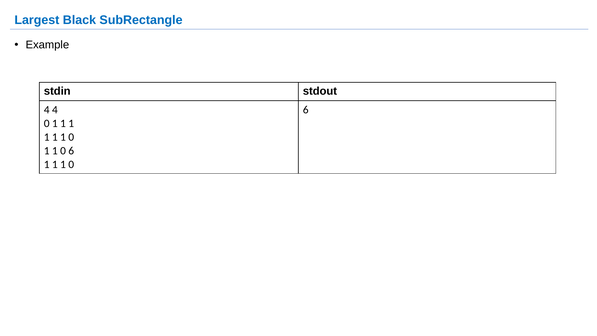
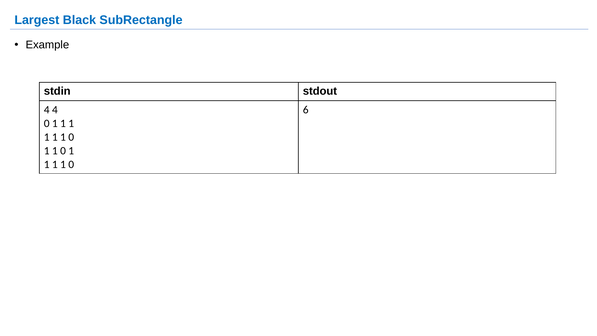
6: 6 -> 1 (71, 151)
